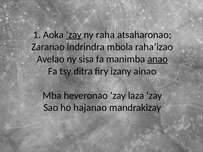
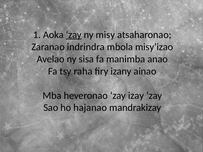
raha: raha -> misy (105, 35)
raha’izao: raha’izao -> misy’izao (154, 47)
anao underline: present -> none (158, 59)
ditra: ditra -> raha (83, 71)
laza: laza -> izay (136, 96)
